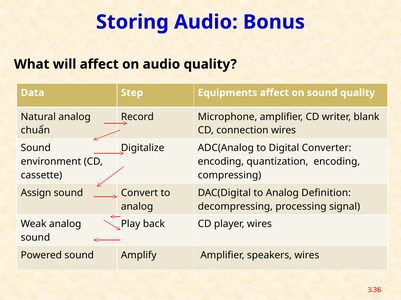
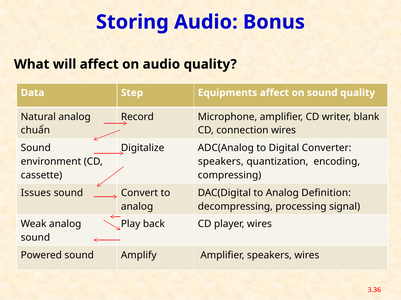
encoding: encoding -> speakers (221, 162)
Assign: Assign -> Issues (36, 193)
